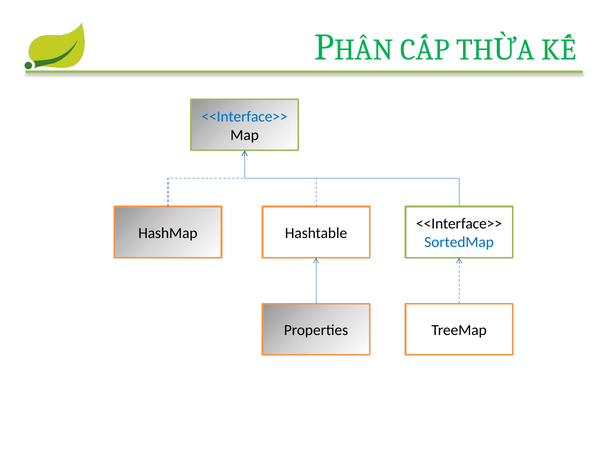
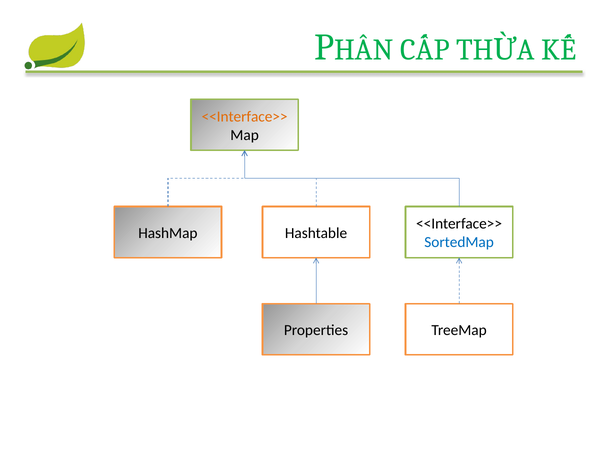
<<Interface>> colour: blue -> orange (245, 117)
